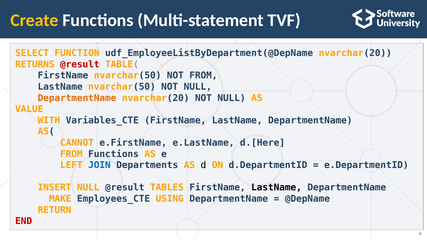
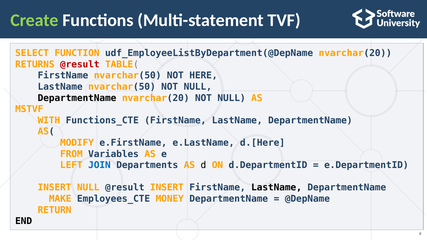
Create colour: yellow -> light green (34, 20)
NOT FROM: FROM -> HERE (203, 76)
DepartmentName colour: orange -> black (77, 98)
VALUE: VALUE -> MSTVF (29, 109)
Variables_CTE: Variables_CTE -> Functions_CTE (102, 120)
CANNOT: CANNOT -> MODIFY (77, 143)
FROM Functions: Functions -> Variables (113, 154)
@result TABLES: TABLES -> INSERT (167, 188)
USING: USING -> MONEY (170, 199)
END colour: red -> black (24, 221)
